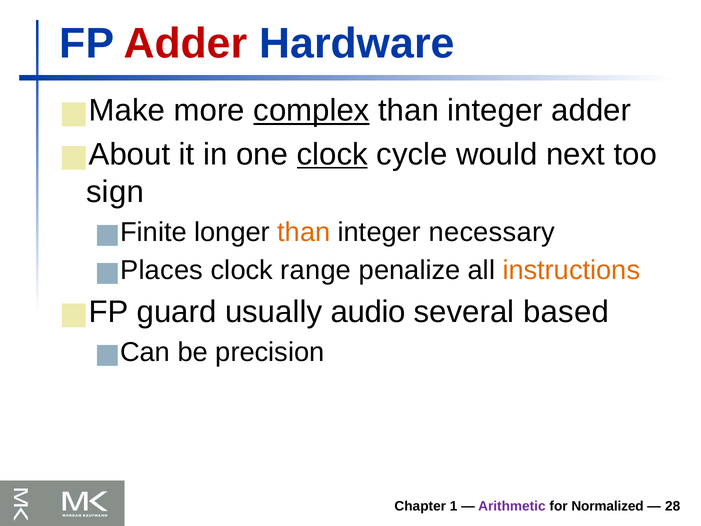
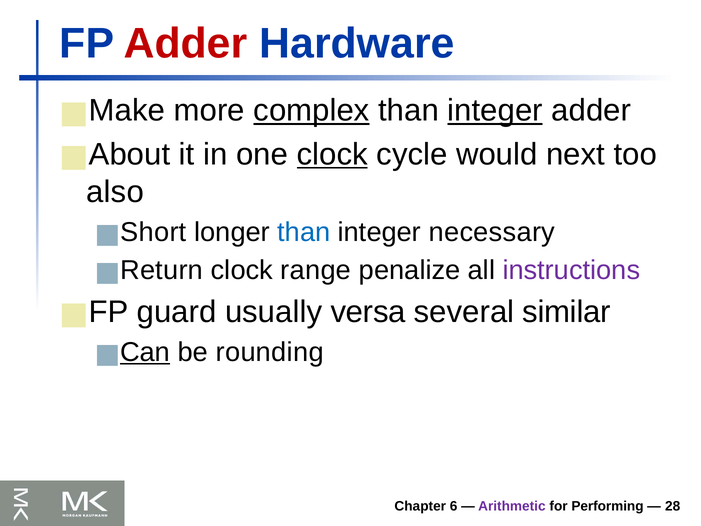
integer underline: none -> present (495, 111)
sign: sign -> also (115, 192)
Finite: Finite -> Short (153, 232)
than colour: orange -> blue (304, 232)
Places: Places -> Return (162, 270)
instructions colour: orange -> purple (571, 270)
audio: audio -> versa (368, 312)
based: based -> similar (566, 312)
Can underline: none -> present (145, 352)
precision: precision -> rounding (270, 352)
1: 1 -> 6 (454, 506)
Normalized: Normalized -> Performing (607, 506)
